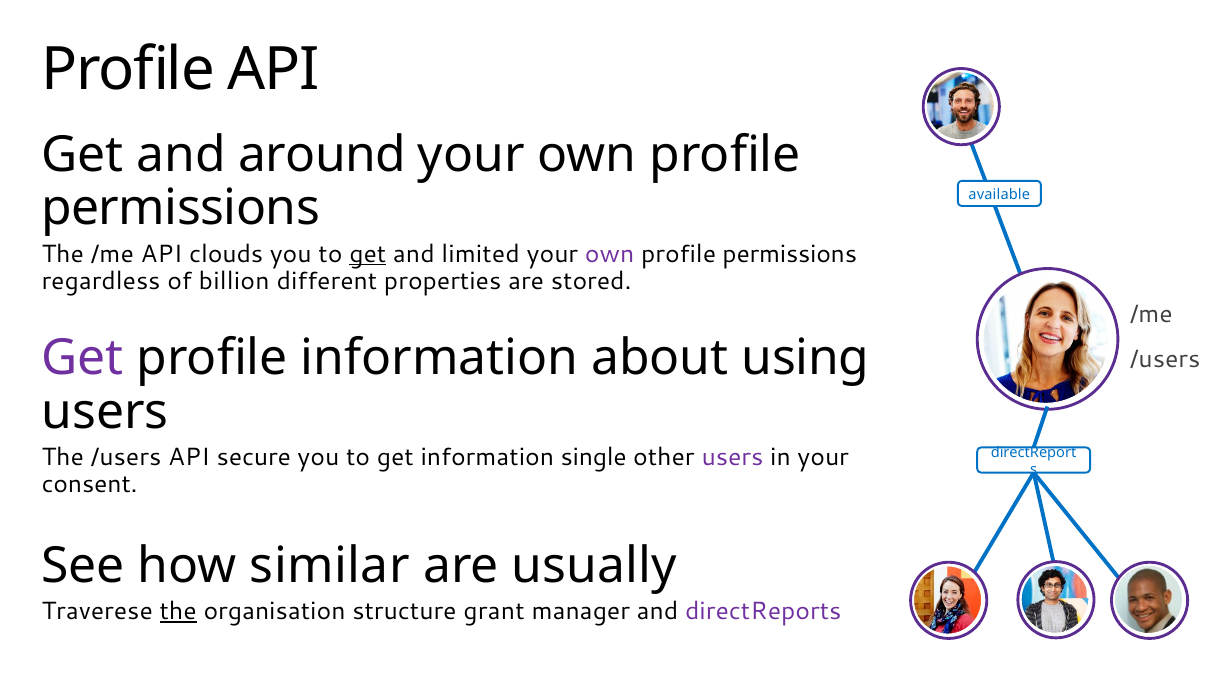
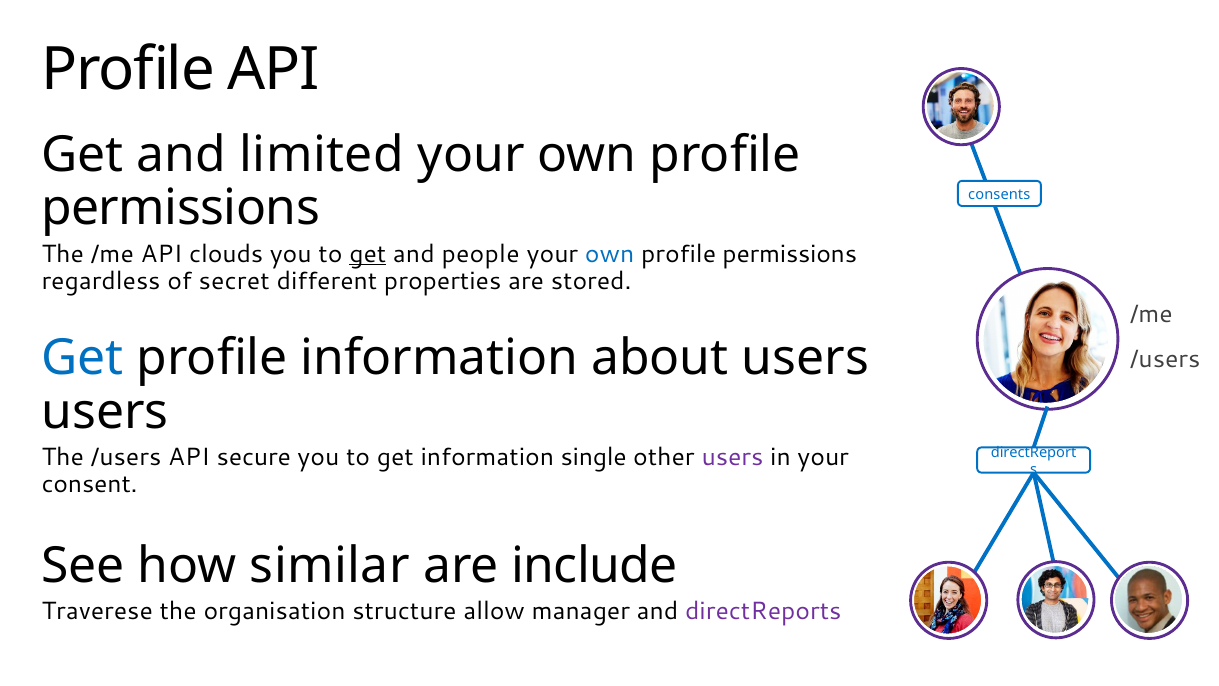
around: around -> limited (322, 155)
available: available -> consents (999, 194)
limited: limited -> people (481, 254)
own colour: purple -> blue (610, 254)
billion: billion -> secret (234, 281)
Get colour: purple -> blue (83, 358)
about using: using -> users (805, 358)
usually: usually -> include (594, 566)
the underline: present -> none (178, 611)
grant: grant -> allow (494, 611)
